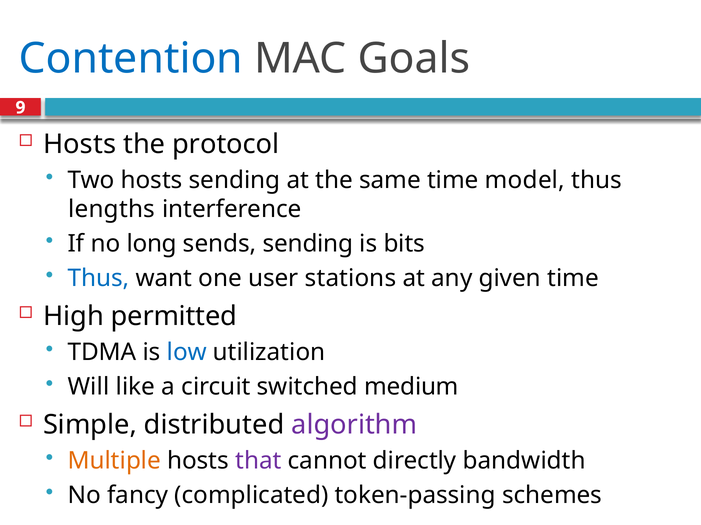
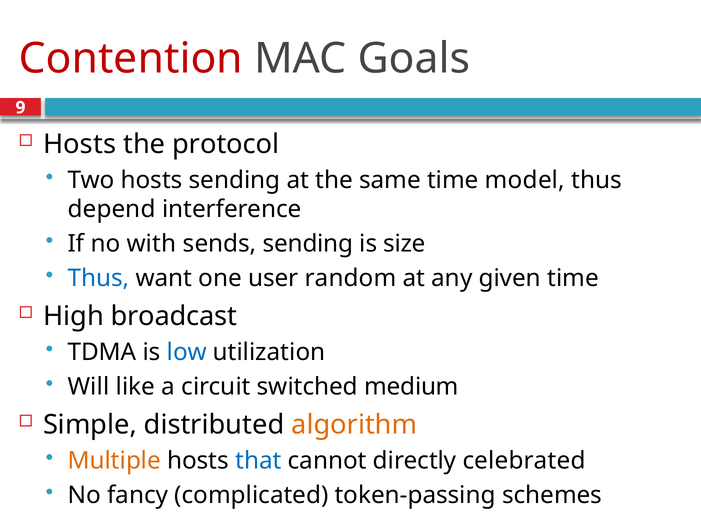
Contention colour: blue -> red (131, 58)
lengths: lengths -> depend (112, 210)
long: long -> with (151, 244)
bits: bits -> size (404, 244)
stations: stations -> random (351, 279)
permitted: permitted -> broadcast (174, 317)
algorithm colour: purple -> orange (354, 425)
that colour: purple -> blue (258, 462)
bandwidth: bandwidth -> celebrated (524, 462)
